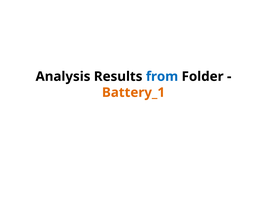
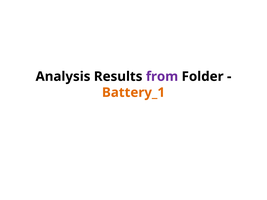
from colour: blue -> purple (162, 77)
